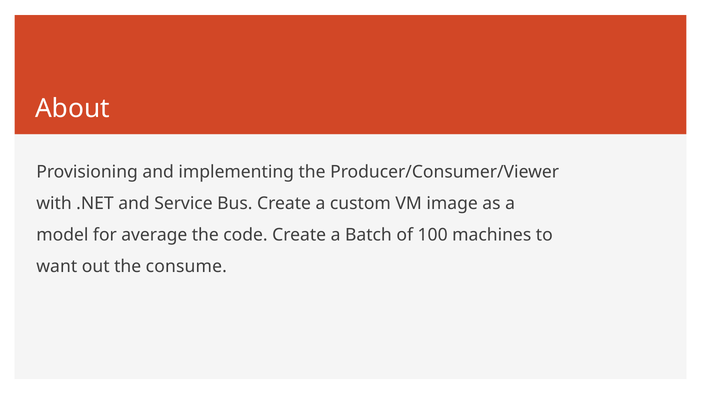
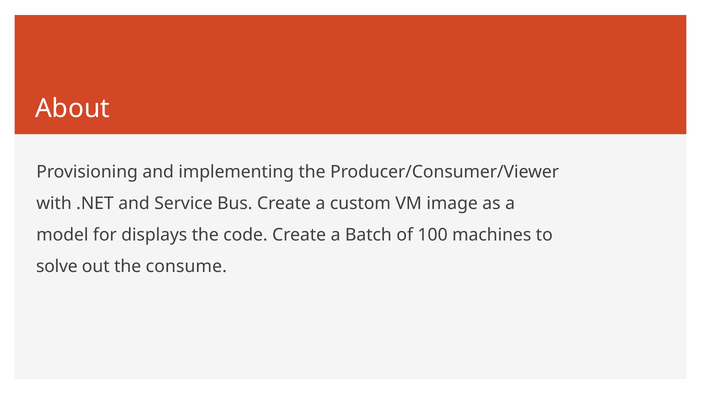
average: average -> displays (154, 235)
want: want -> solve (57, 267)
